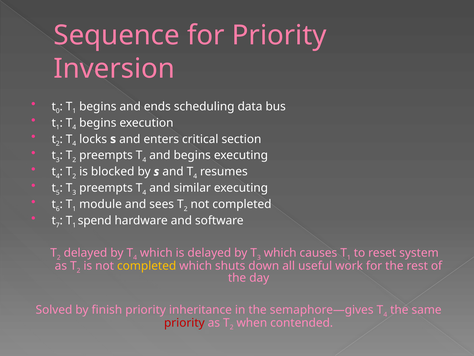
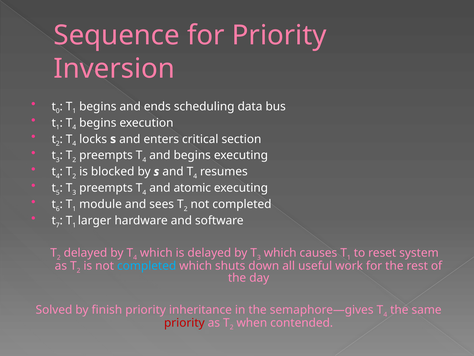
similar: similar -> atomic (192, 188)
spend: spend -> larger (95, 220)
completed colour: yellow -> light blue (147, 266)
